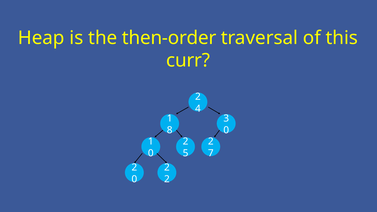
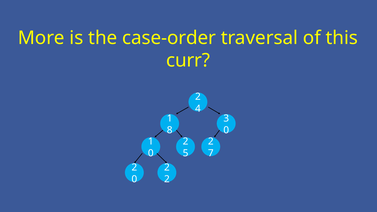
Heap: Heap -> More (41, 38)
then-order: then-order -> case-order (169, 38)
